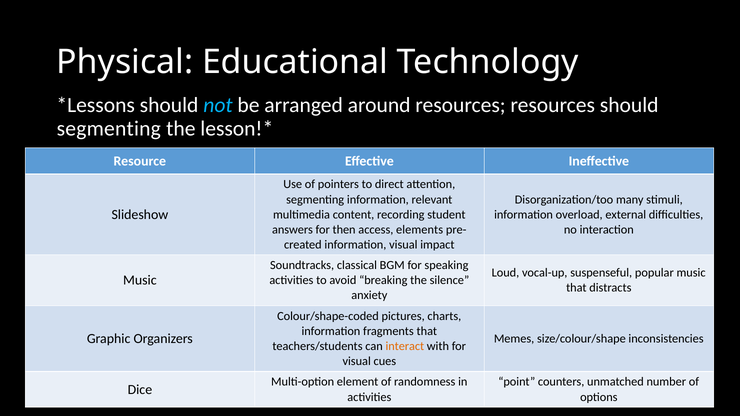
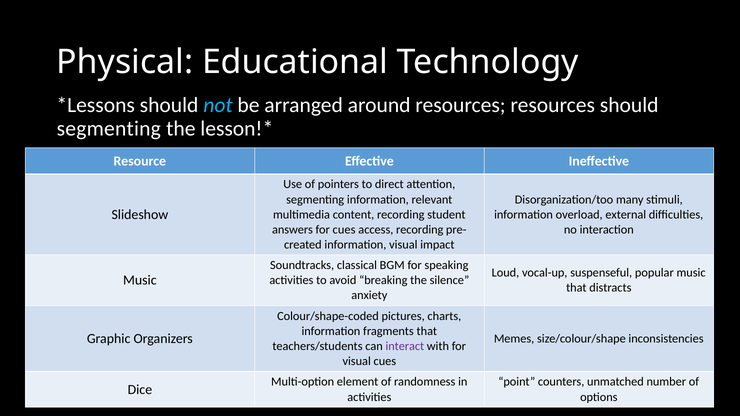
for then: then -> cues (344, 230)
access elements: elements -> recording (420, 230)
interact colour: orange -> purple (405, 346)
